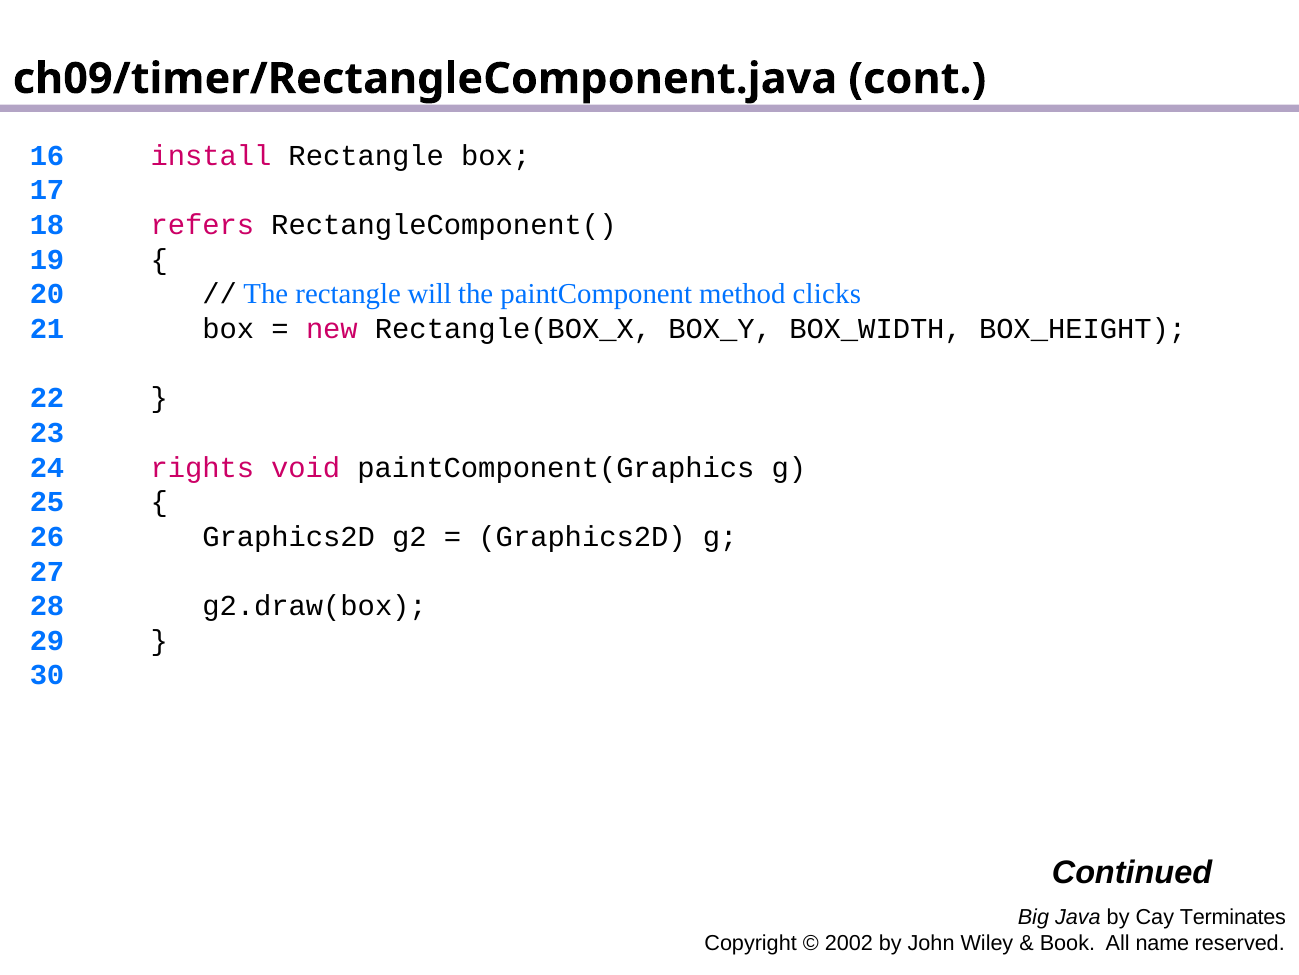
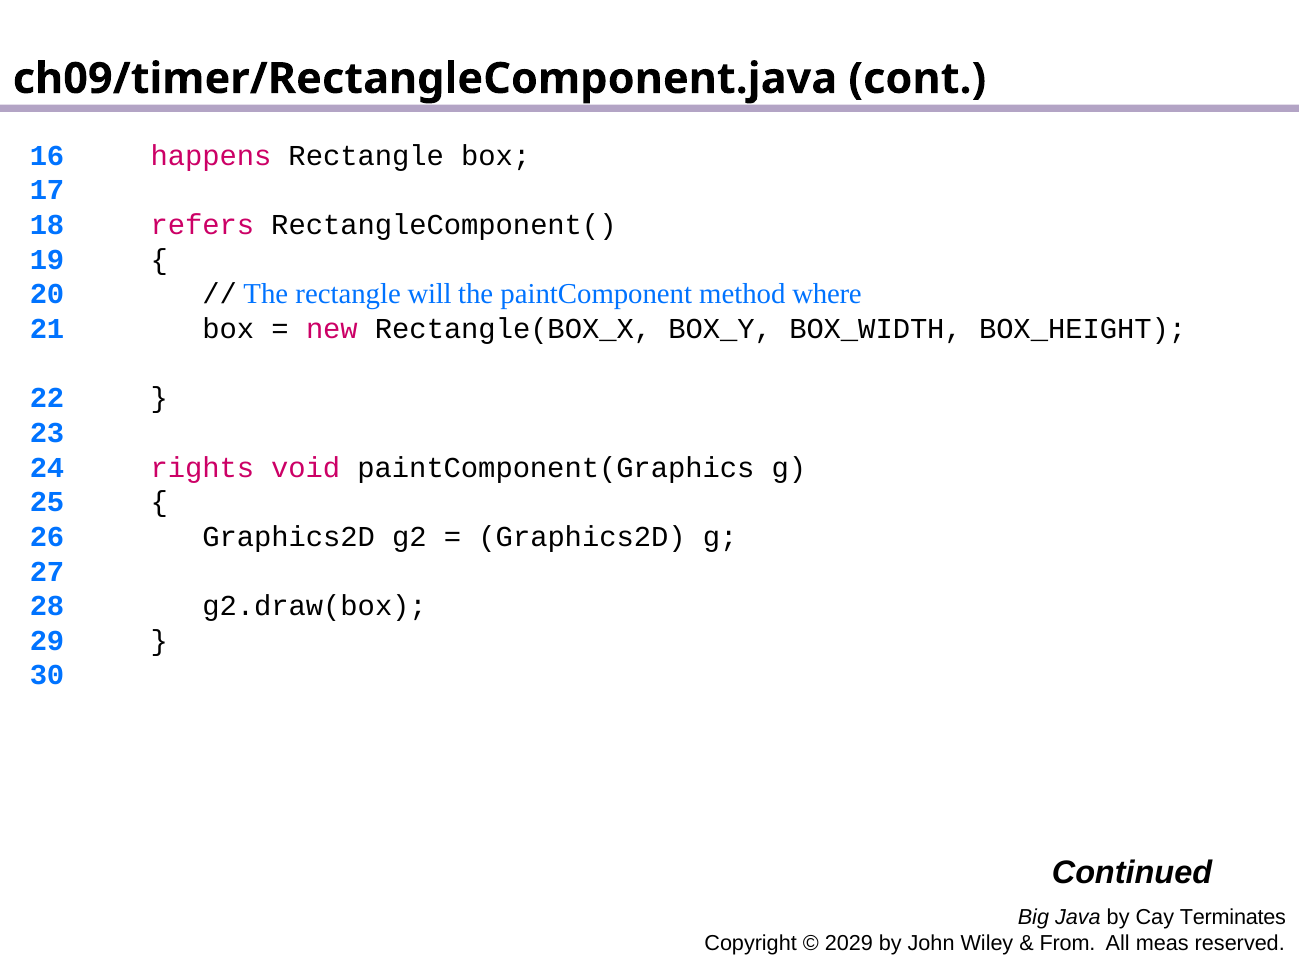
install: install -> happens (211, 156)
clicks: clicks -> where (827, 294)
2002: 2002 -> 2029 (849, 943)
Book: Book -> From (1068, 943)
name: name -> meas (1162, 943)
